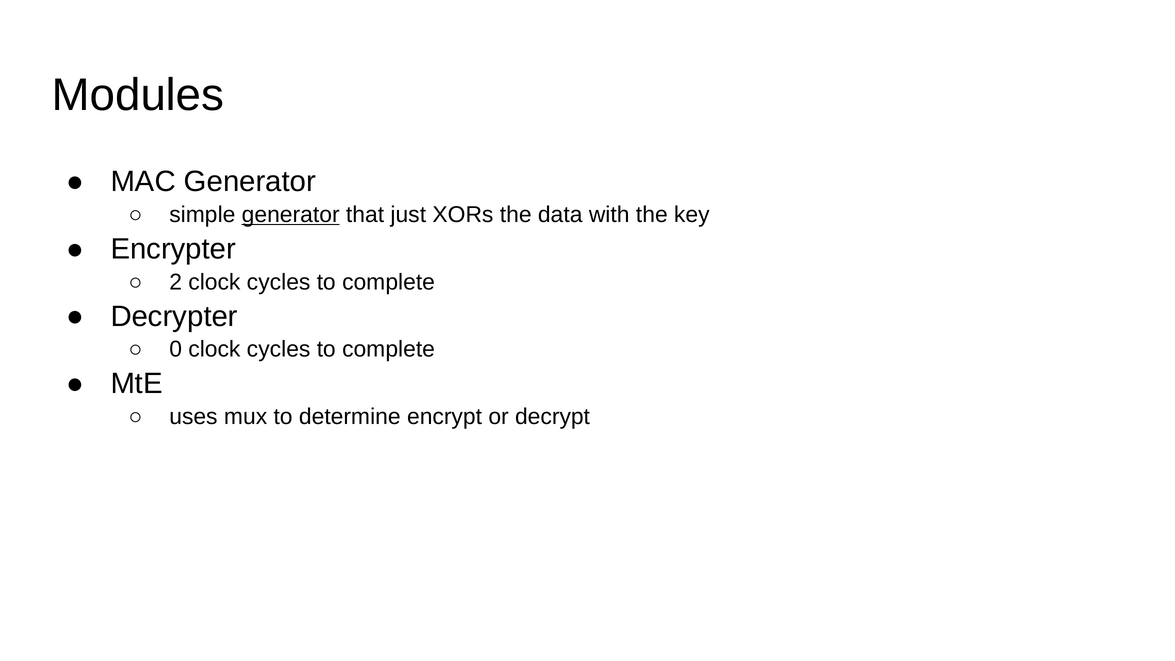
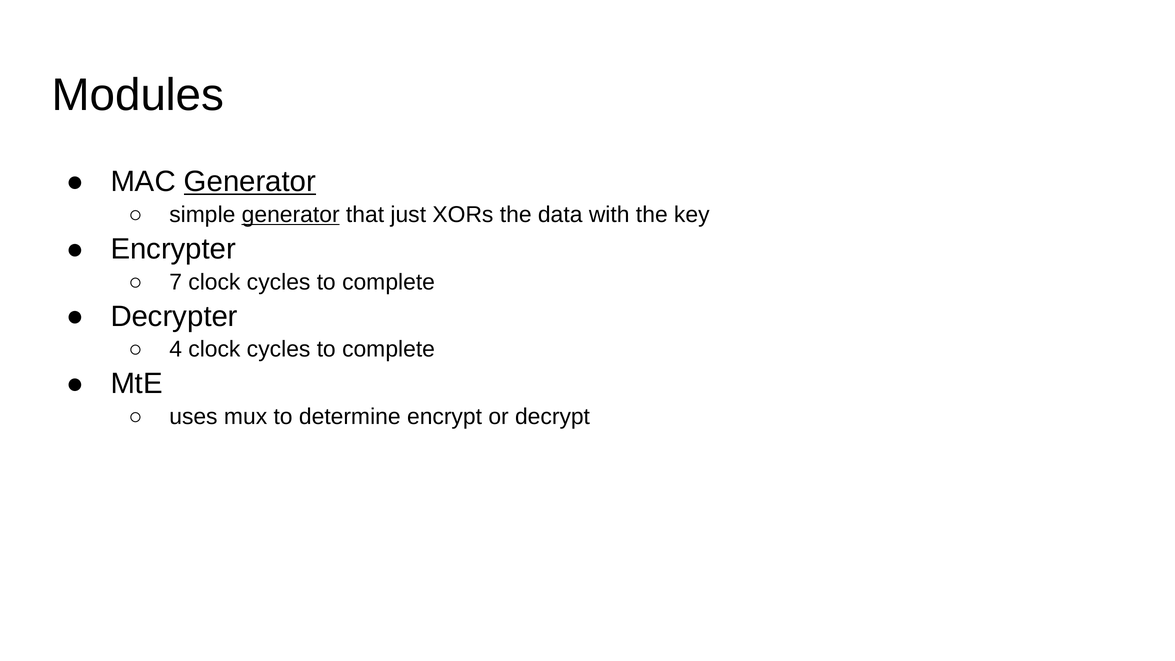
Generator underline: none -> present (250, 182)
2: 2 -> 7 (176, 282)
0: 0 -> 4 (176, 349)
